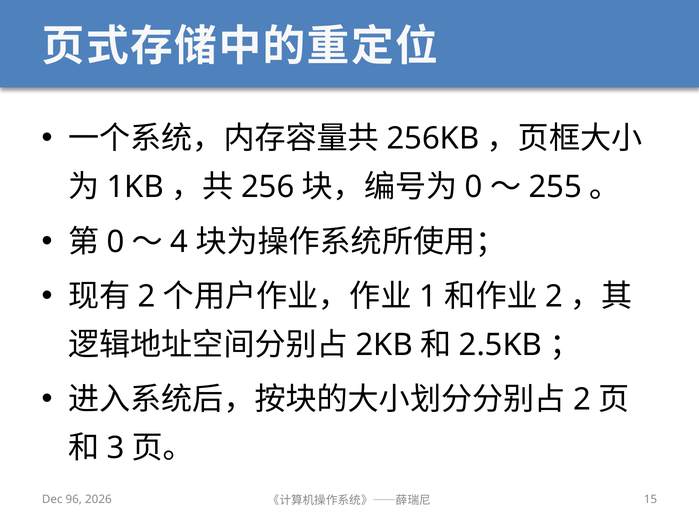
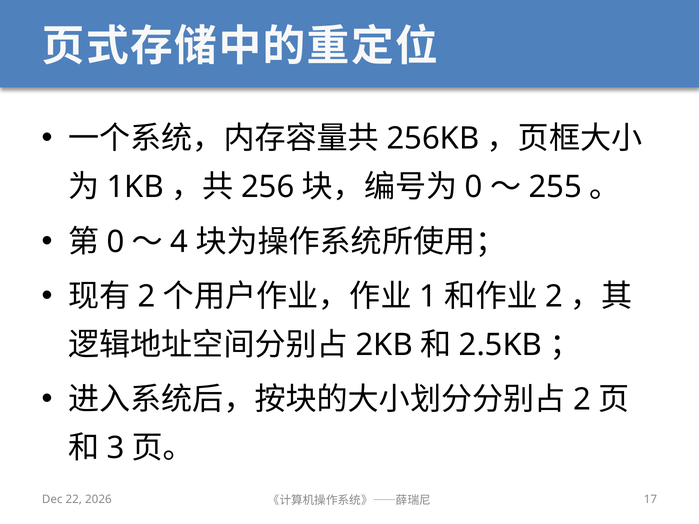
96: 96 -> 22 (74, 500)
15: 15 -> 17 (650, 500)
